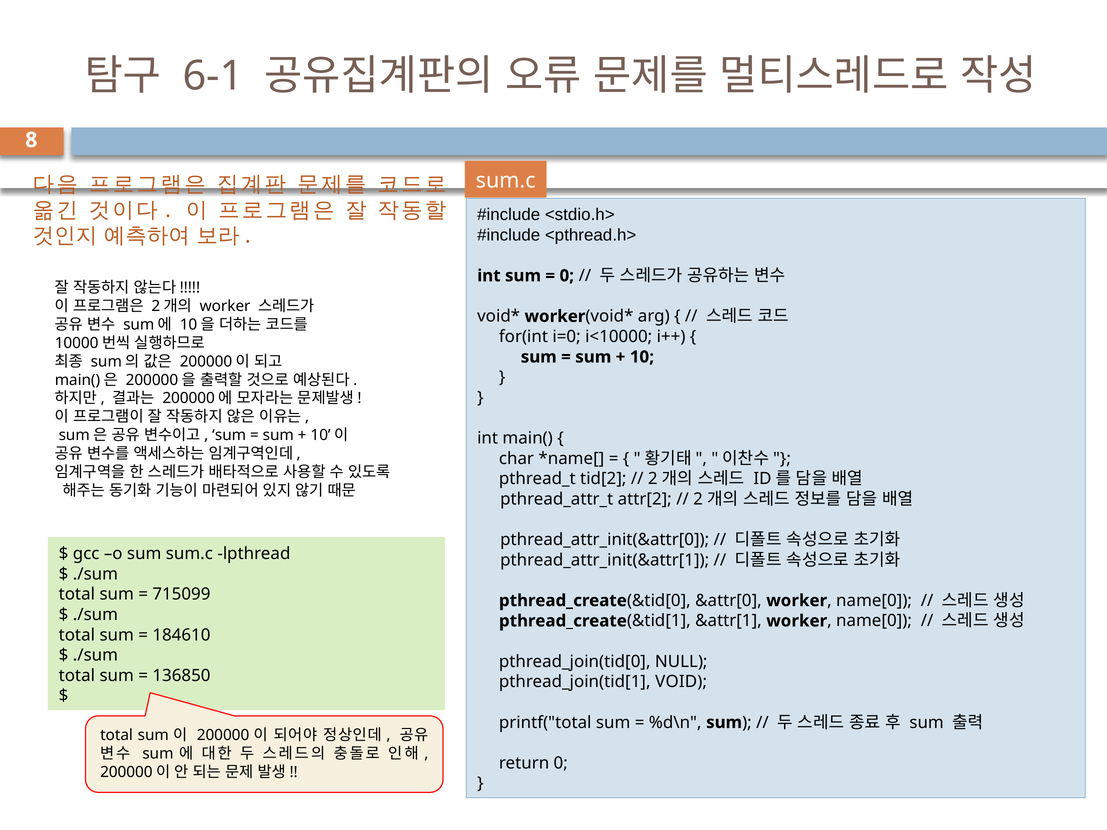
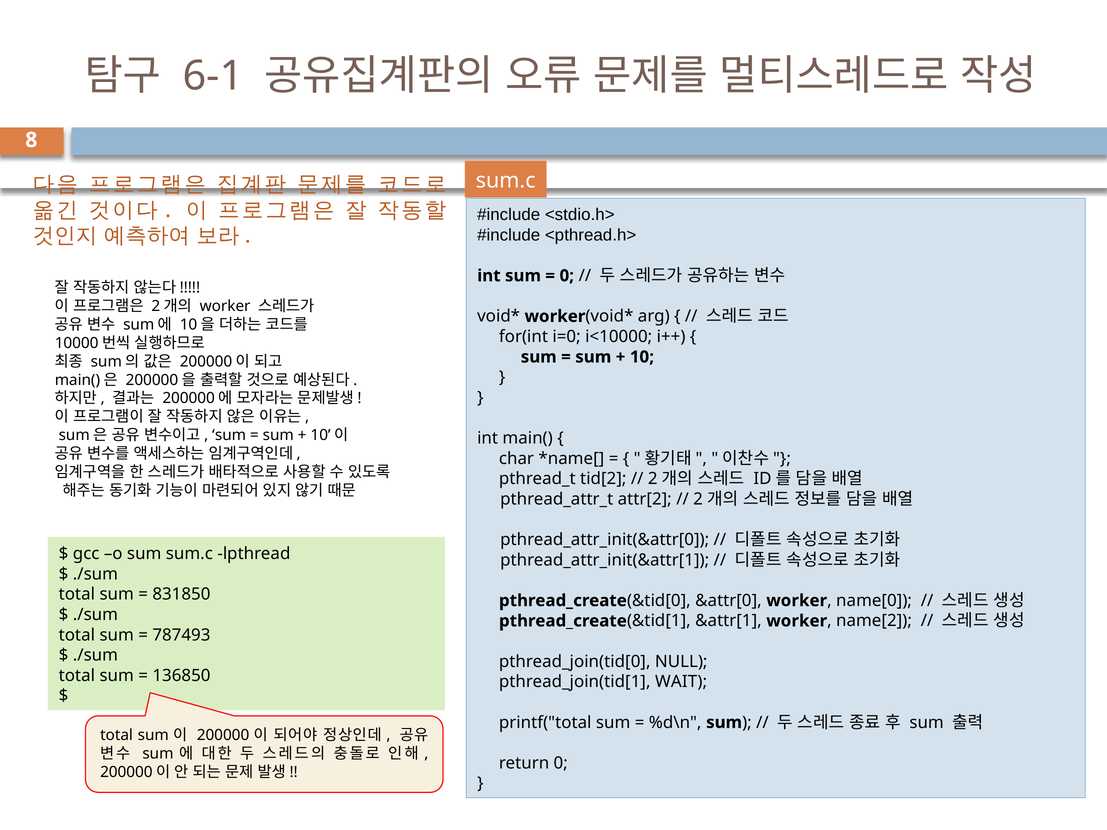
715099: 715099 -> 831850 (181, 595)
&attr[1 worker name[0: name[0 -> name[2 (874, 621)
184610: 184610 -> 787493 (181, 635)
VOID: VOID -> WAIT (681, 682)
